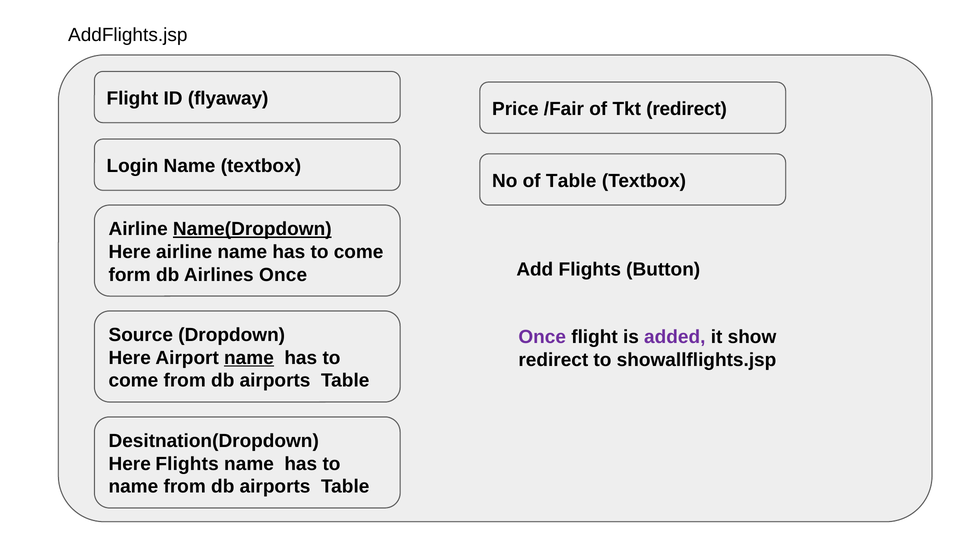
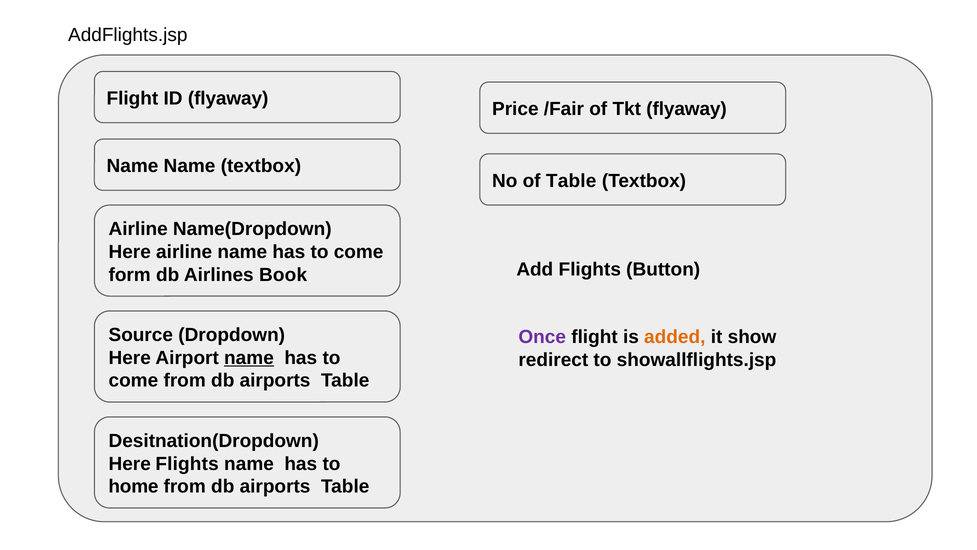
Tkt redirect: redirect -> flyaway (687, 109)
Login: Login -> Name (132, 166)
Name(Dropdown underline: present -> none (252, 229)
Airlines Once: Once -> Book (283, 275)
added colour: purple -> orange (675, 337)
name: name -> home (133, 486)
